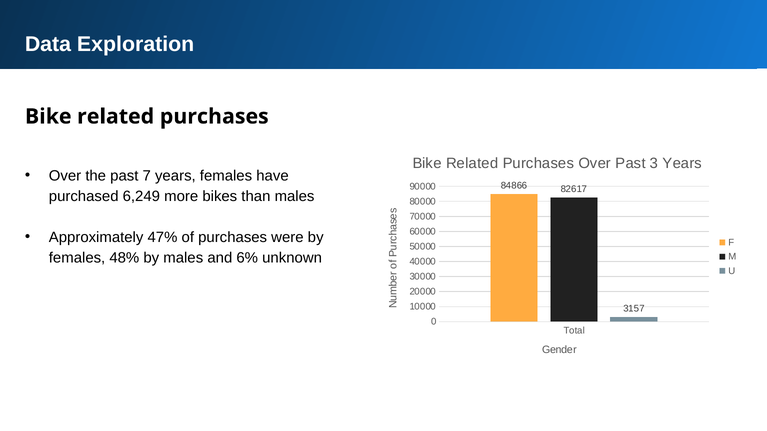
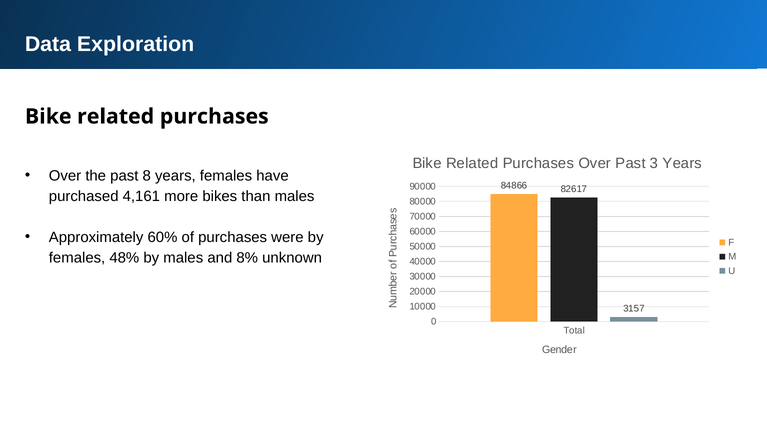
7: 7 -> 8 (147, 176)
6,249: 6,249 -> 4,161 (141, 196)
47%: 47% -> 60% (162, 238)
6%: 6% -> 8% (247, 258)
